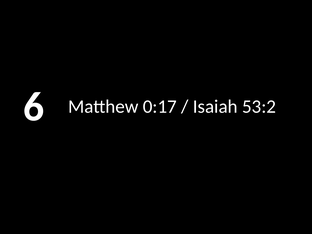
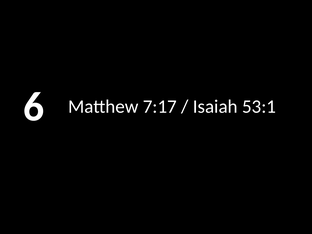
0:17: 0:17 -> 7:17 (160, 107)
53:2: 53:2 -> 53:1 (259, 107)
